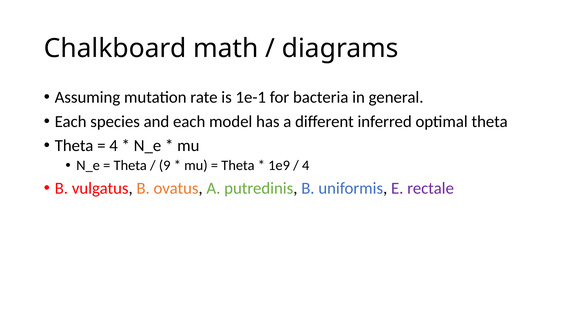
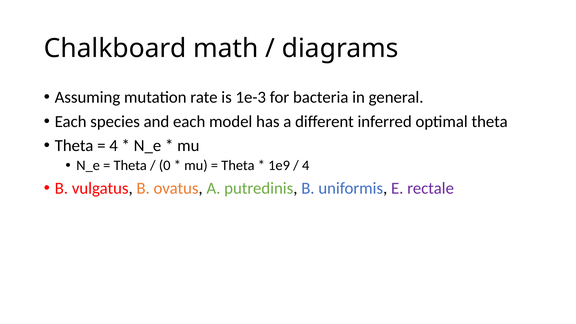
1e-1: 1e-1 -> 1e-3 (251, 97)
9: 9 -> 0 (165, 166)
